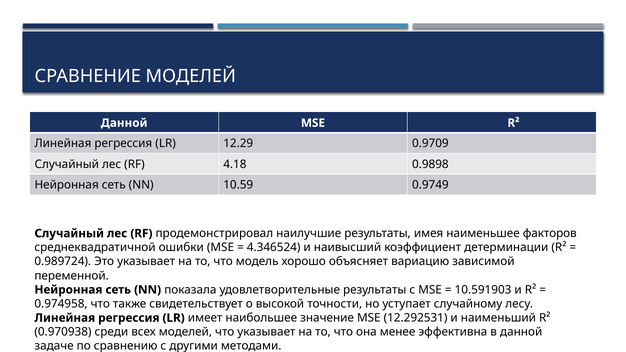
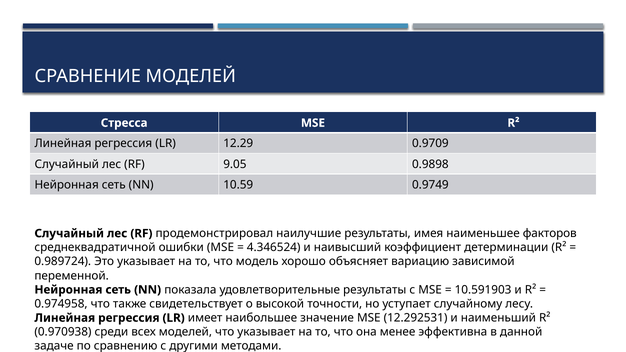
Данной: Данной -> Стресса (124, 123)
4.18: 4.18 -> 9.05 (235, 164)
